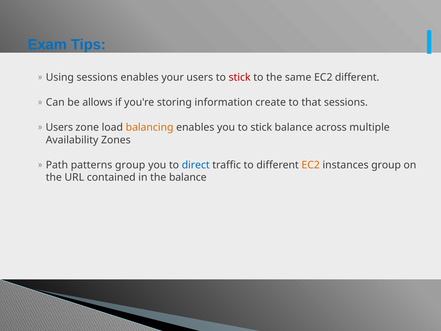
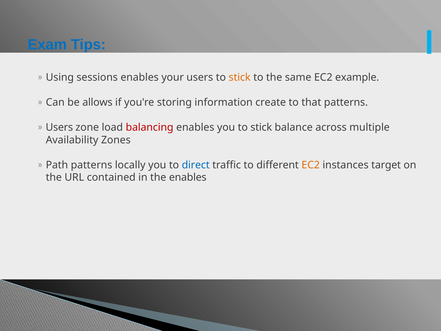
stick colour: red -> orange (240, 77)
EC2 different: different -> example (357, 77)
that sessions: sessions -> patterns (346, 102)
balancing colour: orange -> red (150, 127)
patterns group: group -> locally (130, 165)
instances group: group -> target (386, 165)
the balance: balance -> enables (188, 177)
